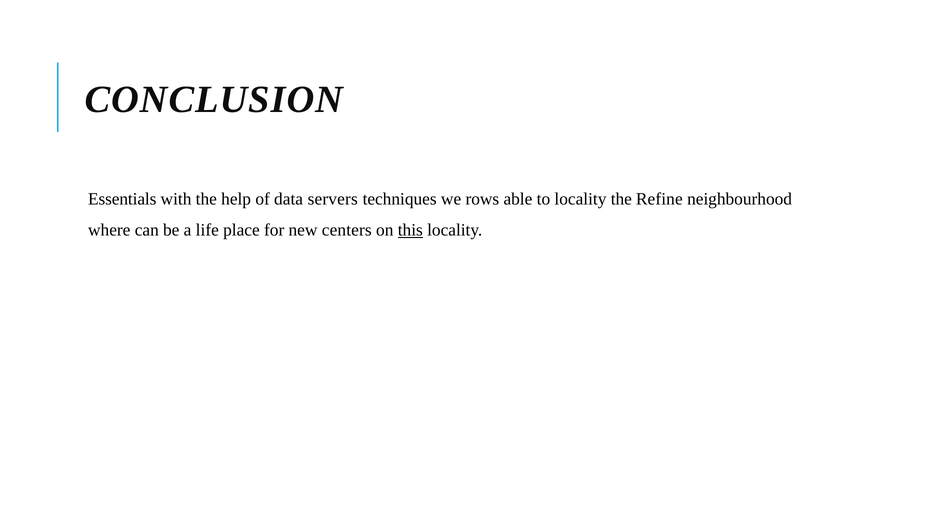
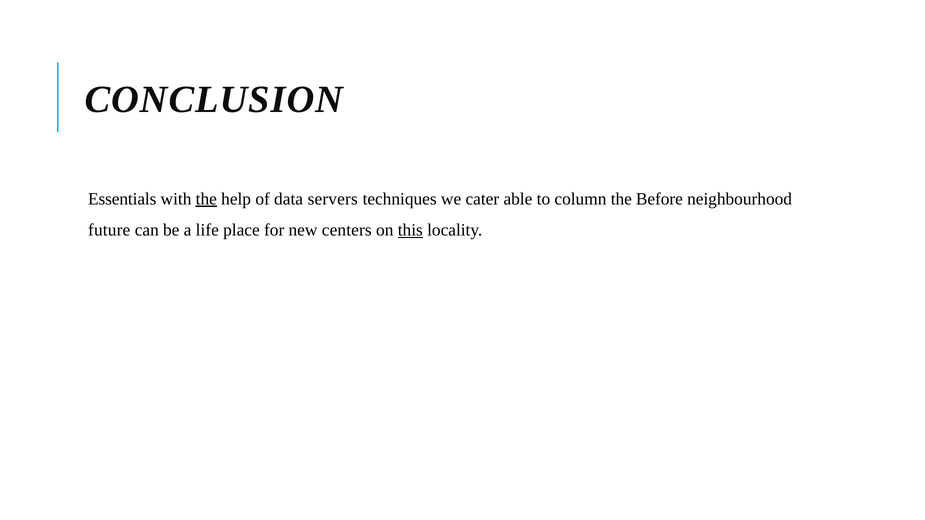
the underline: none -> present (206, 199)
rows: rows -> cater (482, 199)
to locality: locality -> column (580, 199)
Refine: Refine -> Before (659, 199)
where: where -> future (109, 230)
